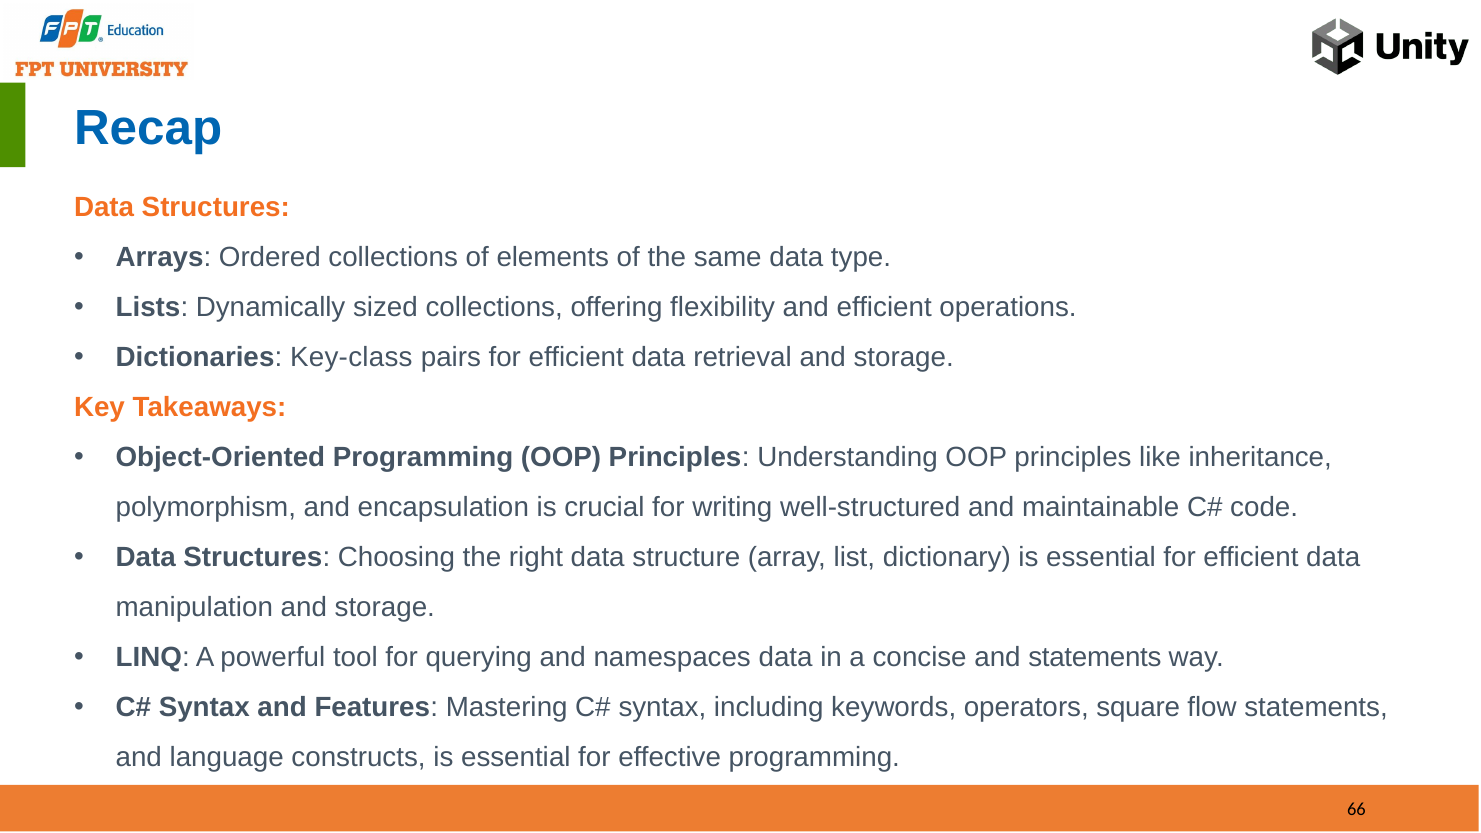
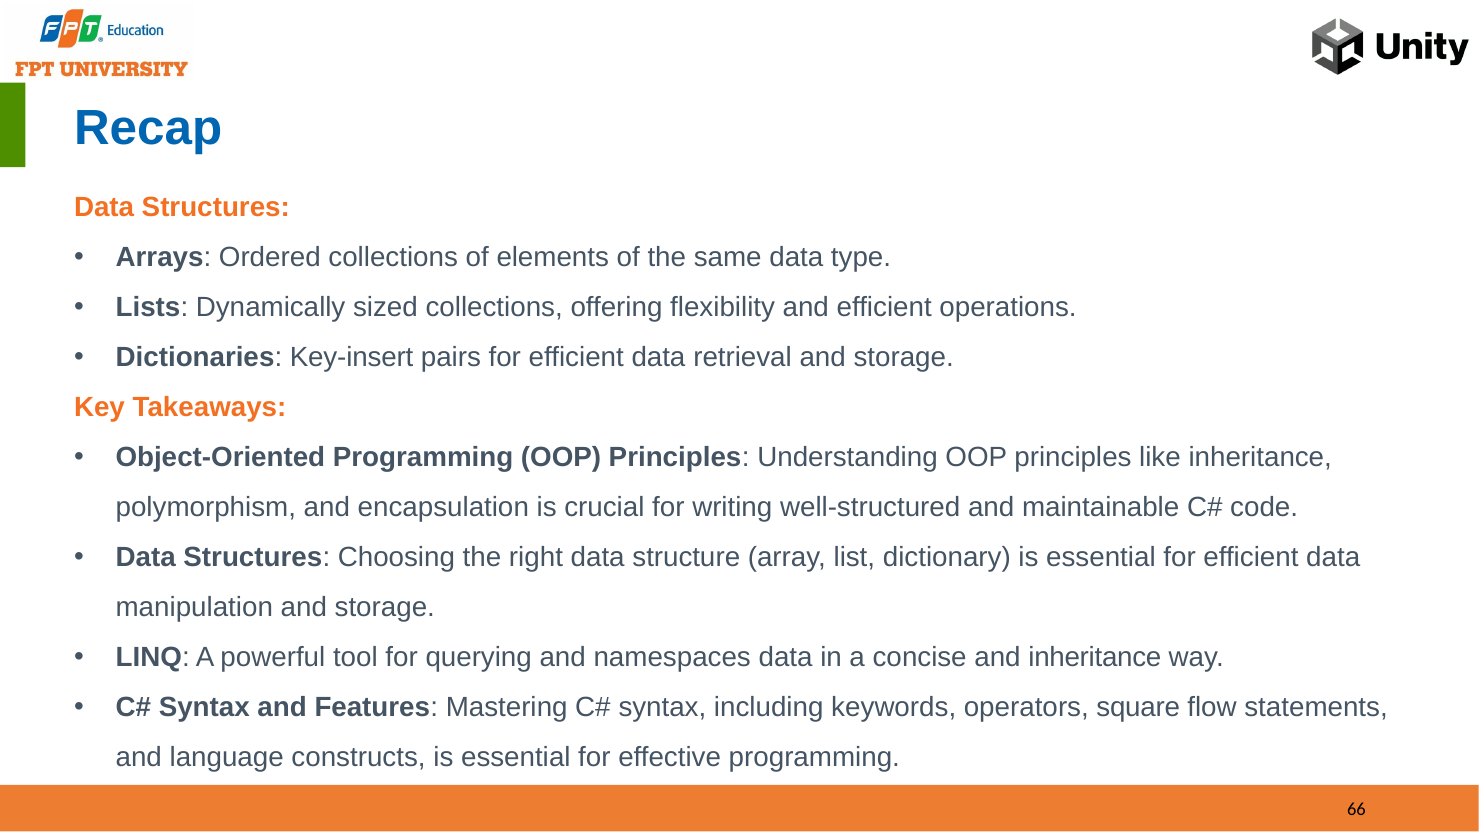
Key-class: Key-class -> Key-insert (352, 358)
and statements: statements -> inheritance (1095, 657)
